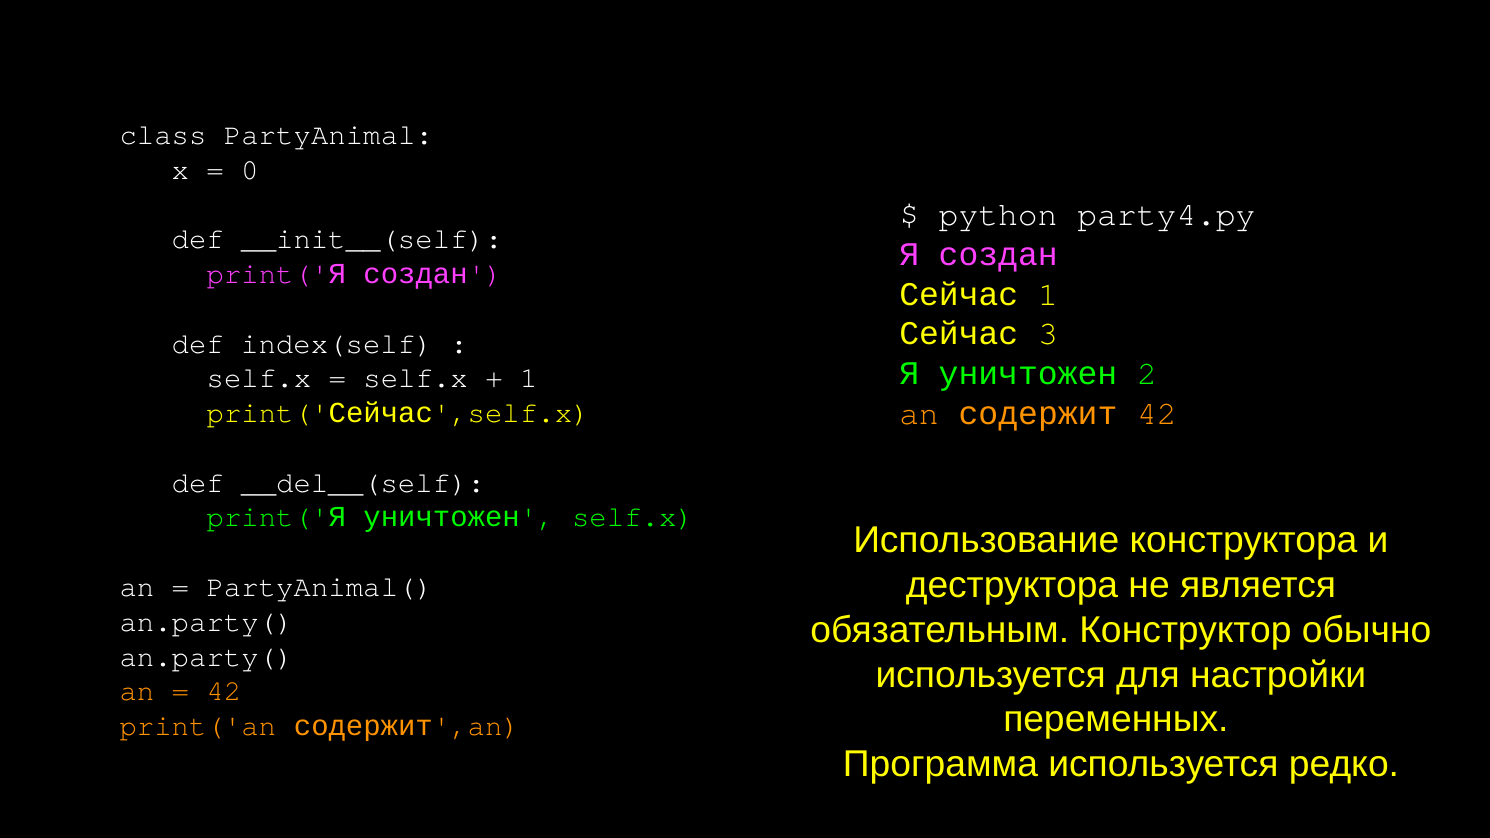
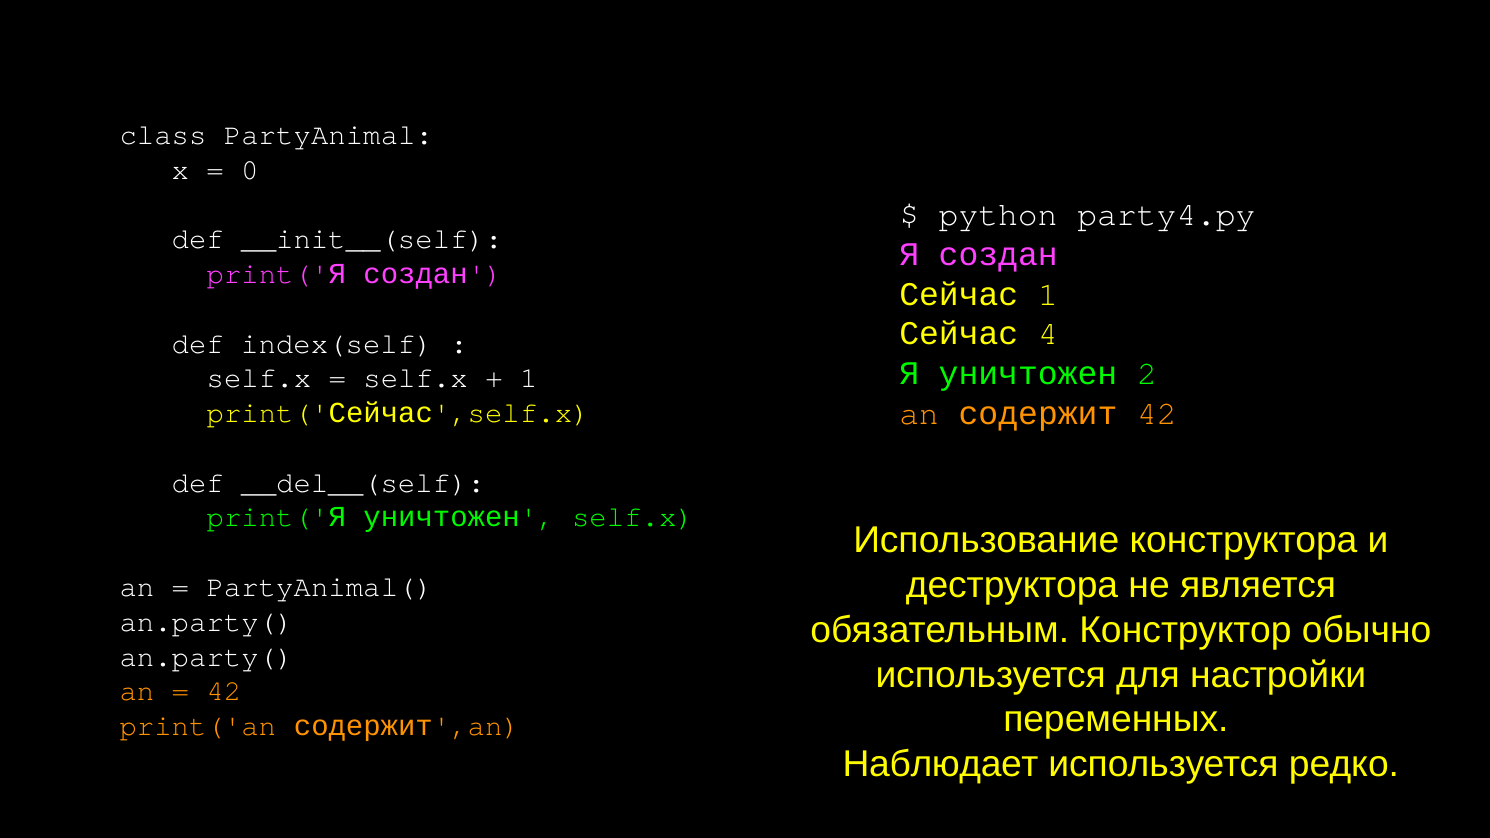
3: 3 -> 4 (1048, 334)
Программа: Программа -> Наблюдает (941, 764)
